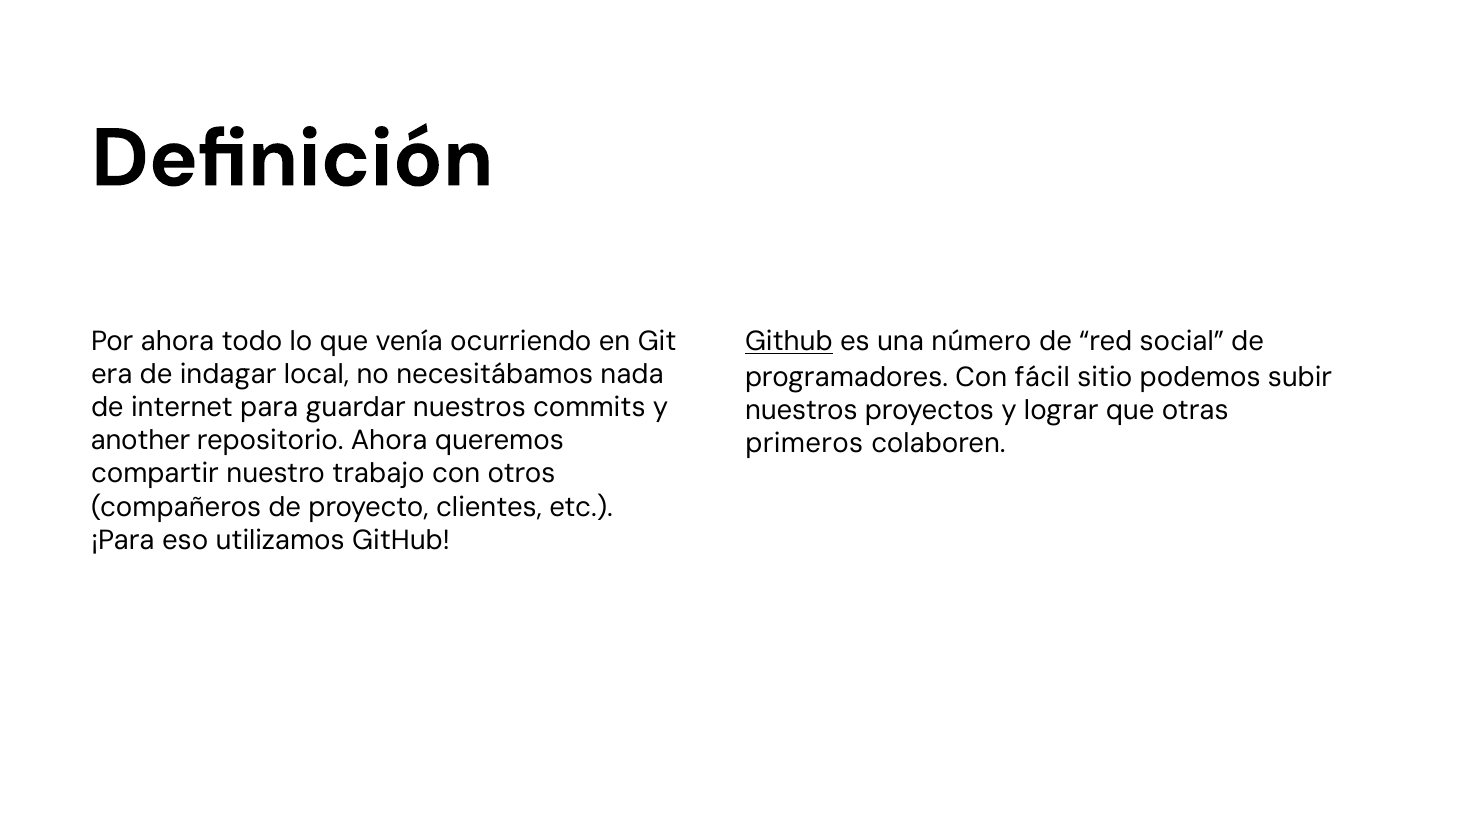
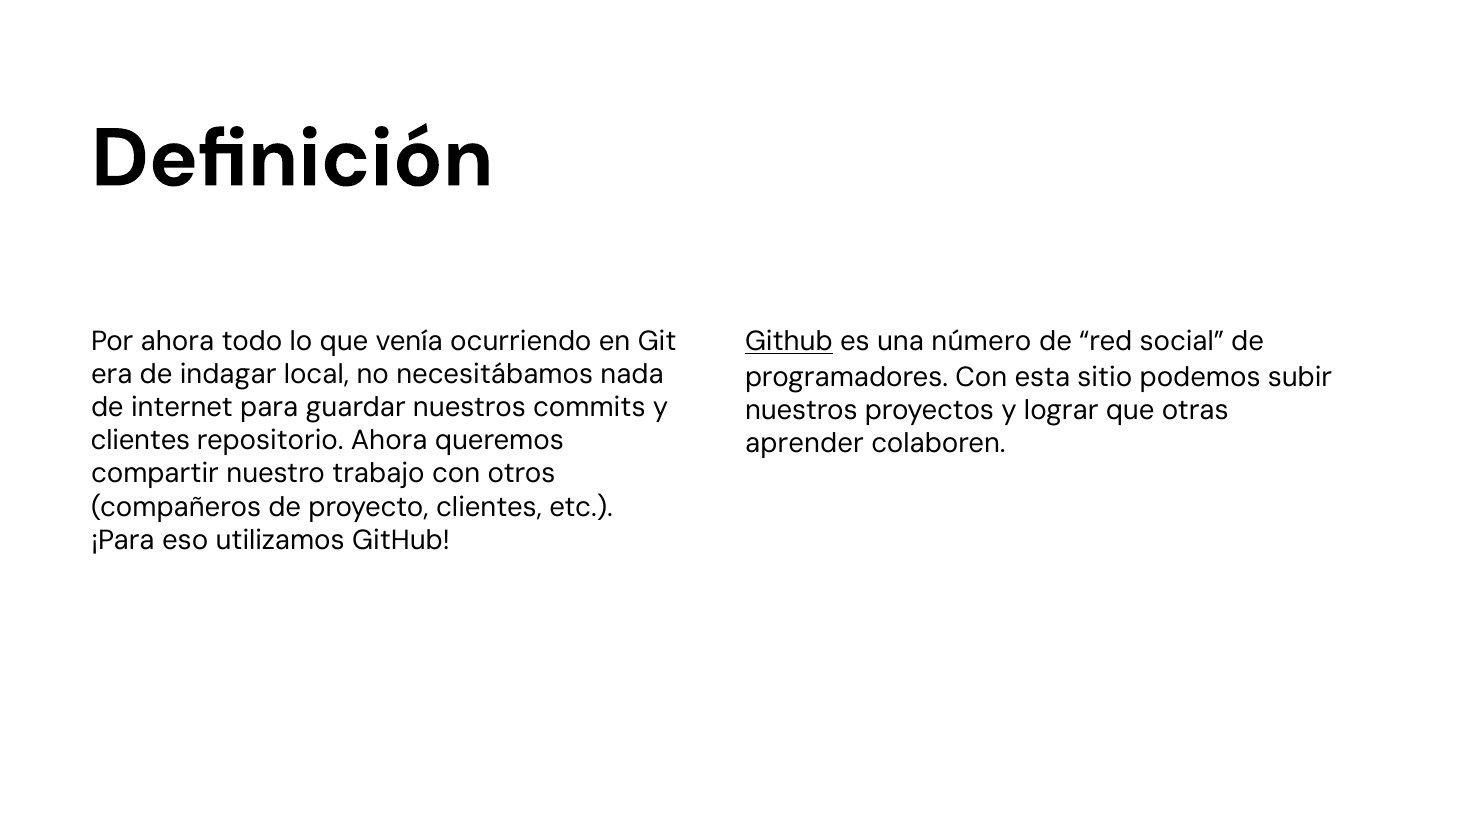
fácil: fácil -> esta (1042, 377)
another: another -> clientes (140, 440)
primeros: primeros -> aprender (804, 443)
